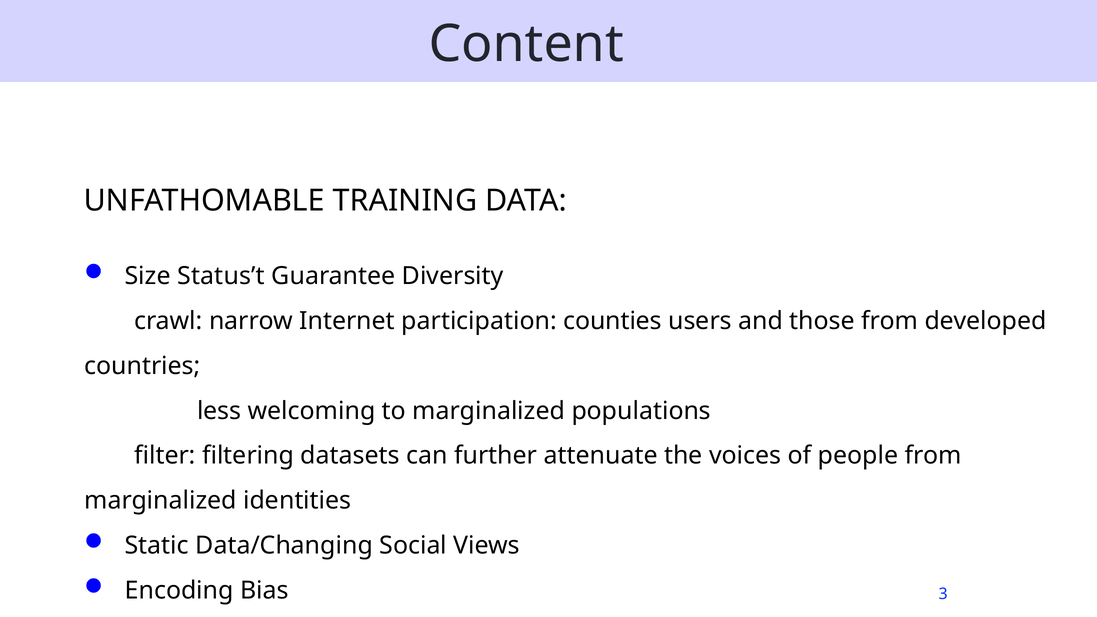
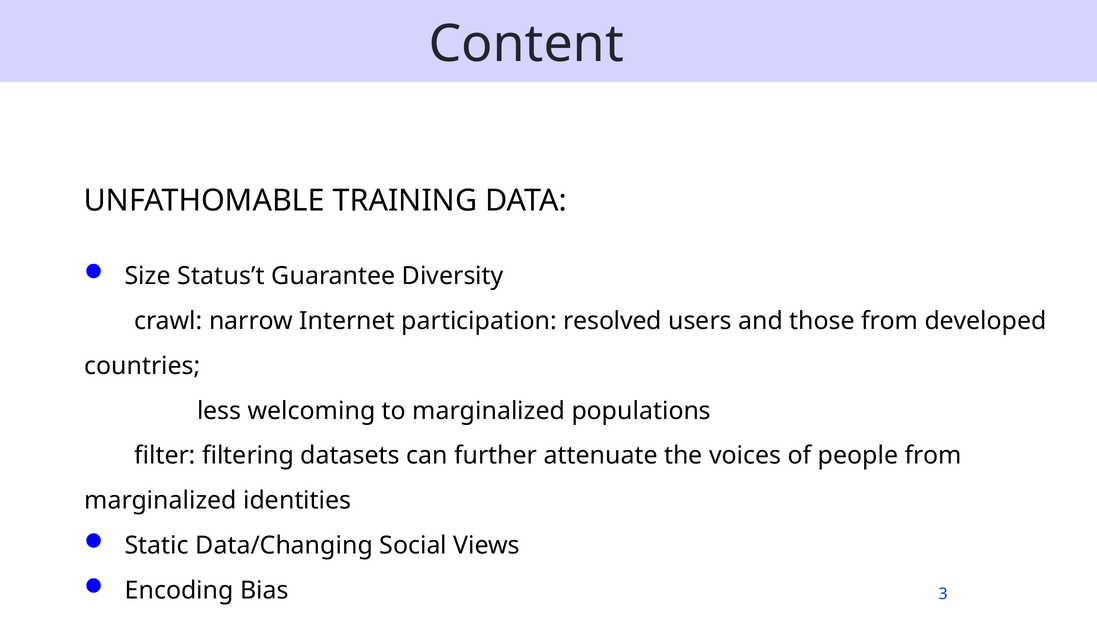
counties: counties -> resolved (613, 321)
